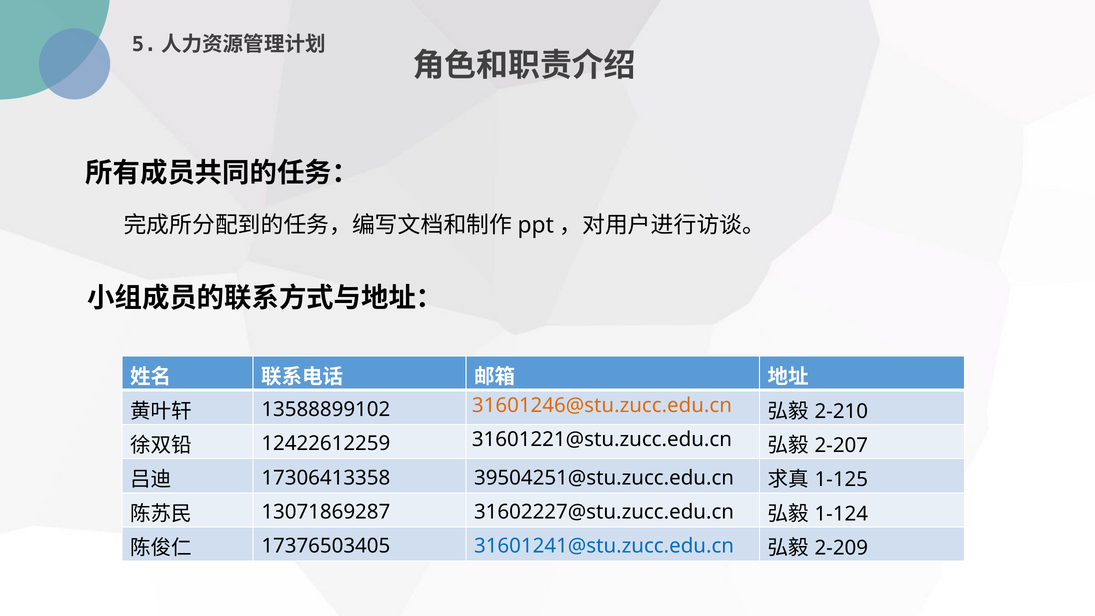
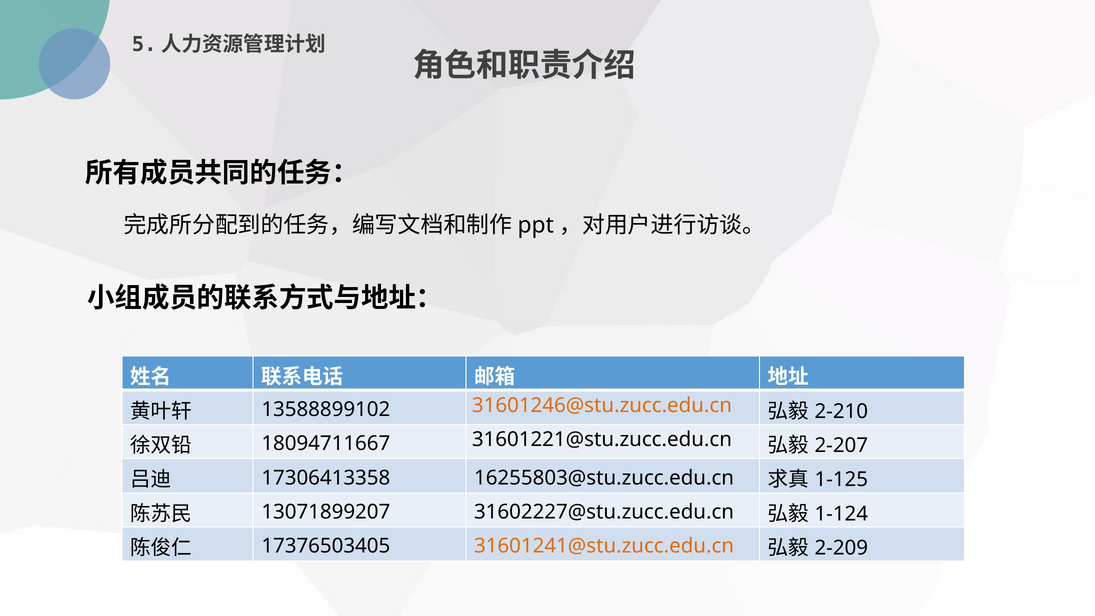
12422612259: 12422612259 -> 18094711667 (326, 444)
39504251@stu.zucc.edu.cn: 39504251@stu.zucc.edu.cn -> 16255803@stu.zucc.edu.cn (604, 478)
13071869287: 13071869287 -> 13071899207 (326, 512)
31601241@stu.zucc.edu.cn colour: blue -> orange (604, 546)
